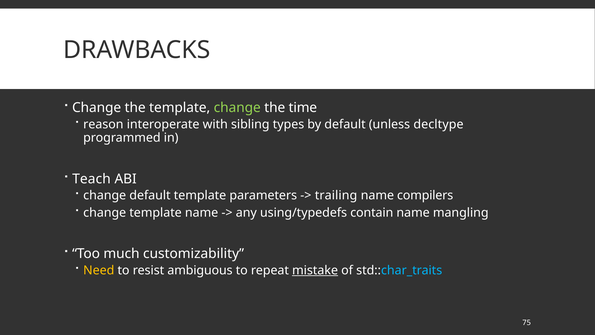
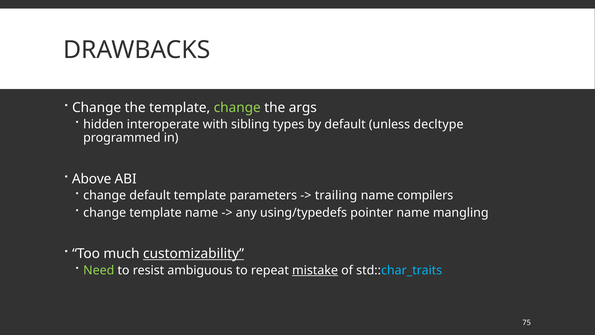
time: time -> args (303, 108)
reason: reason -> hidden (103, 124)
Teach: Teach -> Above (92, 179)
contain: contain -> pointer (372, 212)
customizability underline: none -> present (194, 253)
Need colour: yellow -> light green (99, 270)
